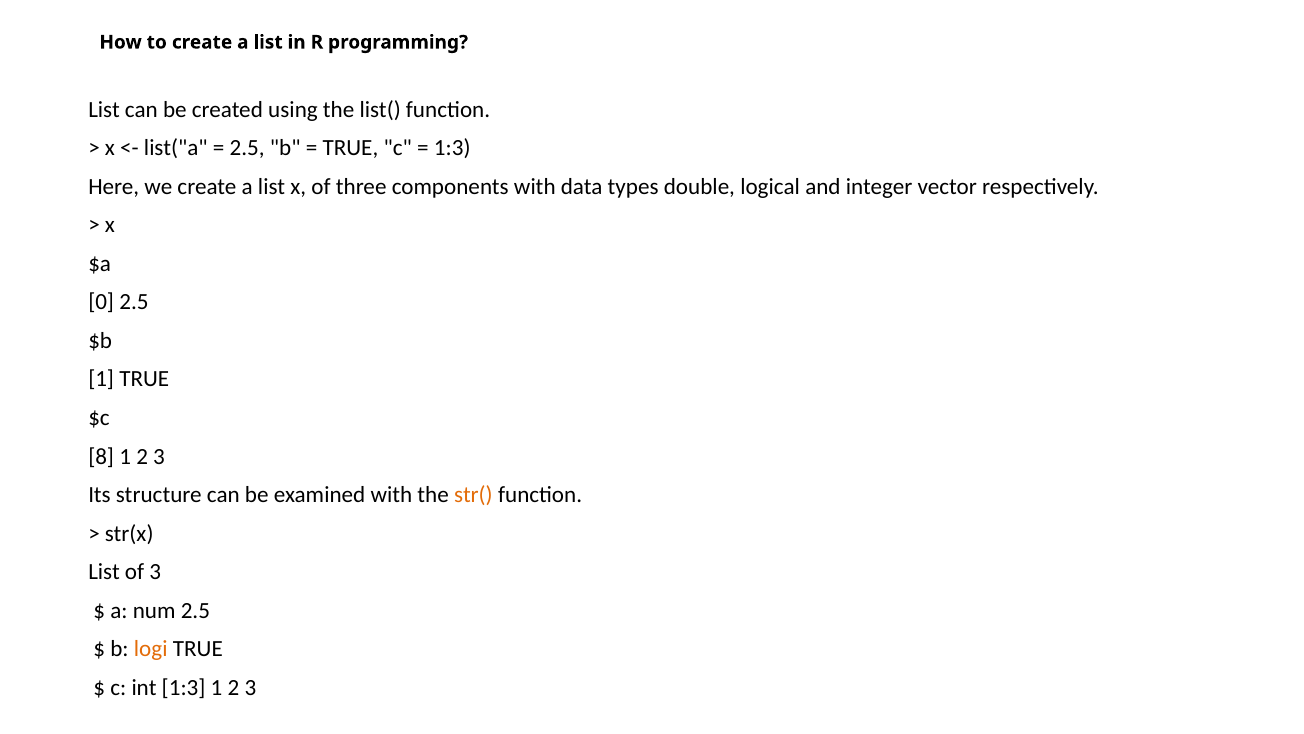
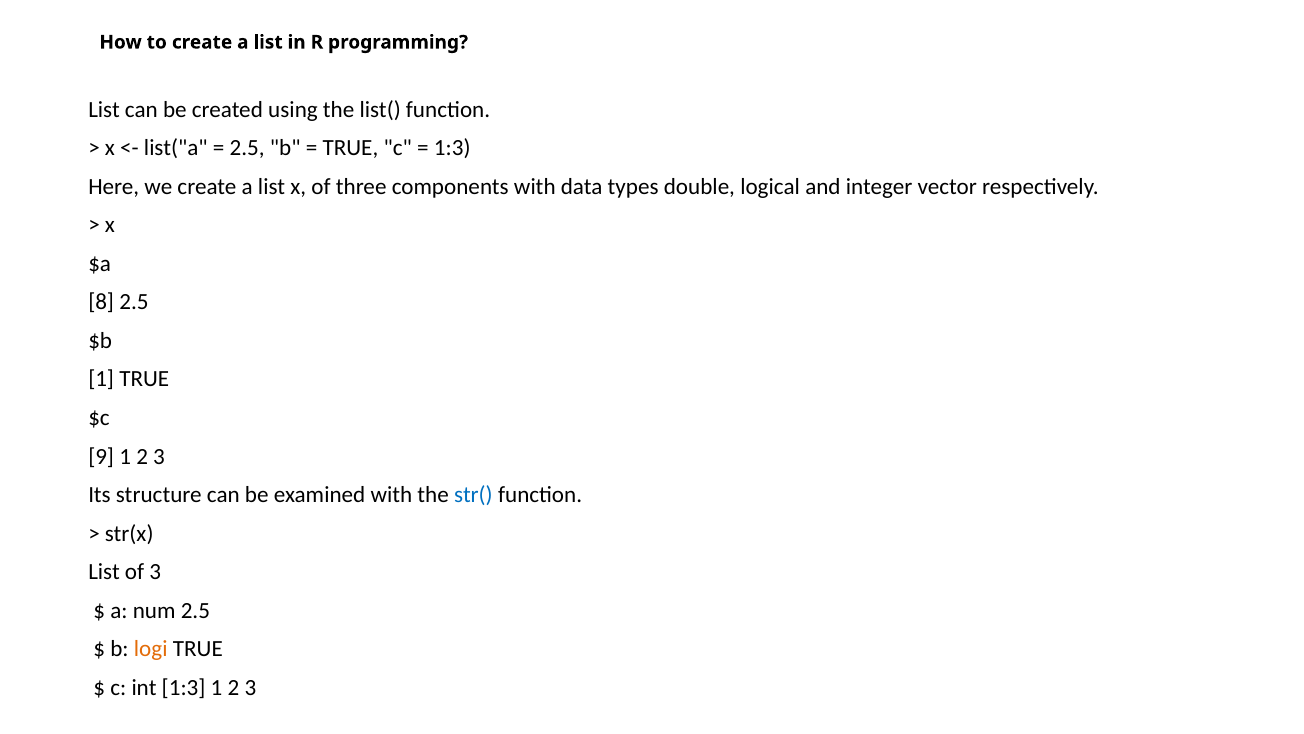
0: 0 -> 8 (101, 302)
8: 8 -> 9 (101, 456)
str( colour: orange -> blue (473, 495)
